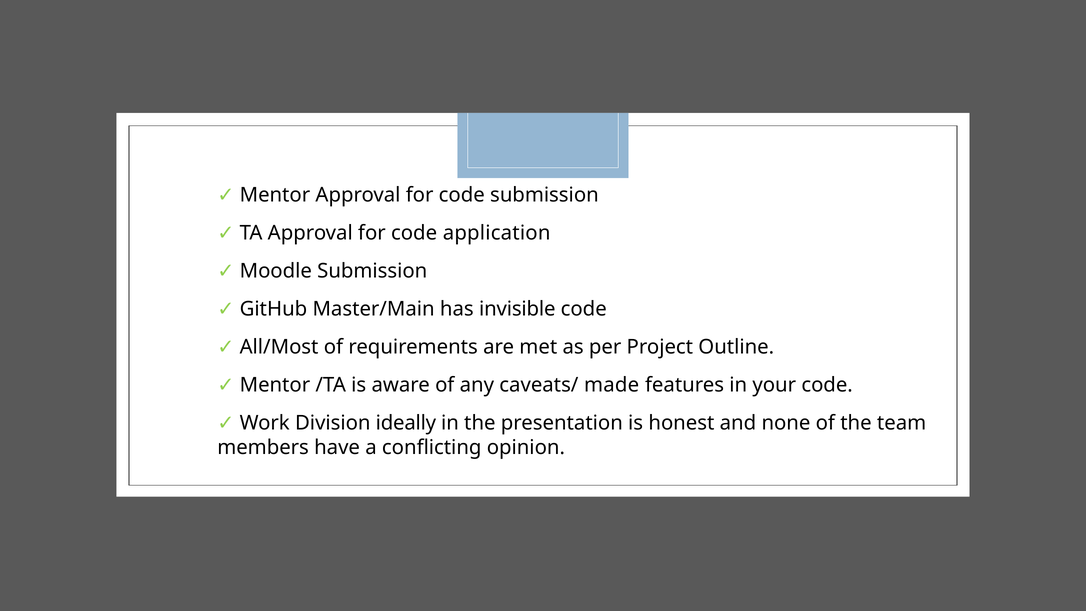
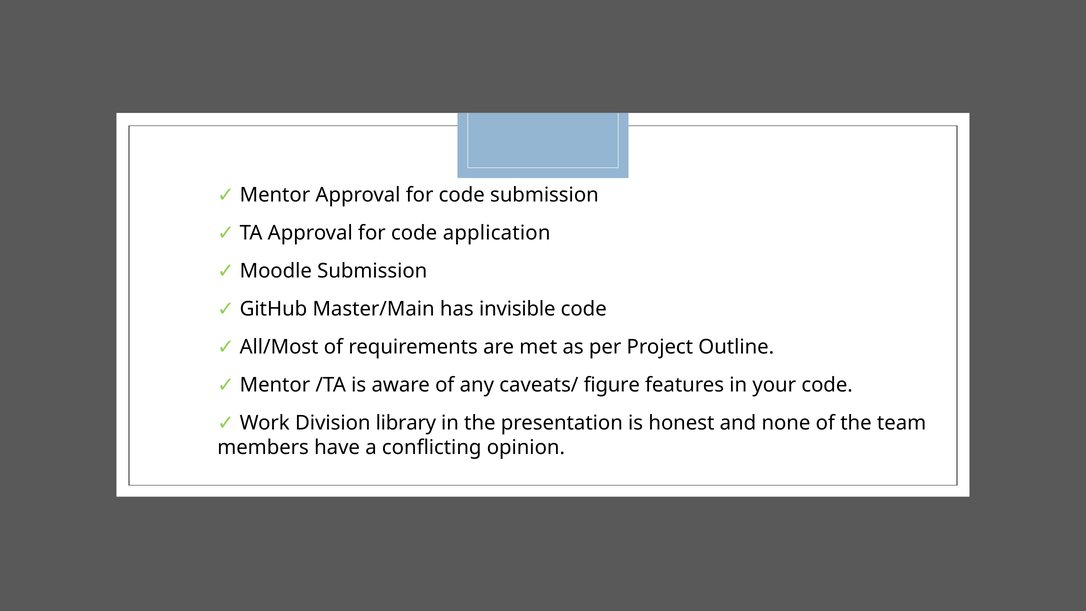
made: made -> figure (612, 385)
ideally: ideally -> library (406, 423)
